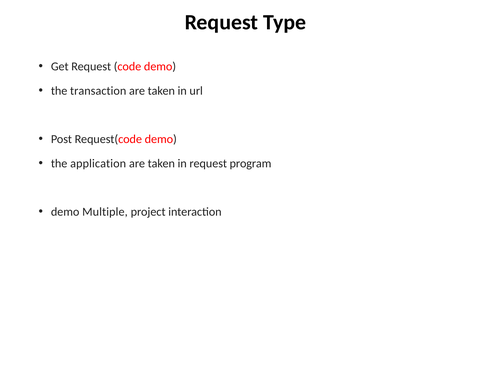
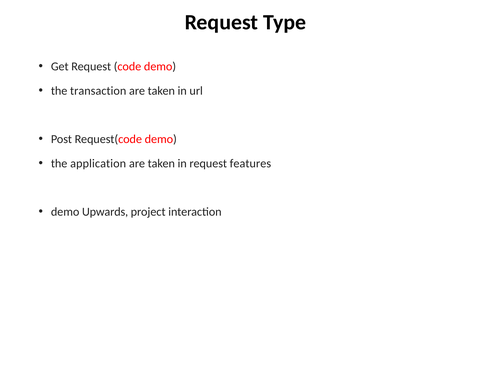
program: program -> features (250, 164)
Multiple: Multiple -> Upwards (105, 212)
